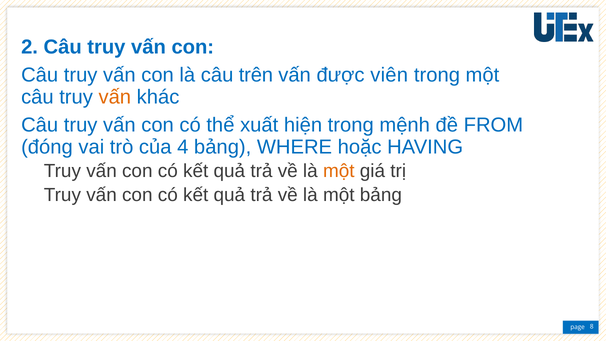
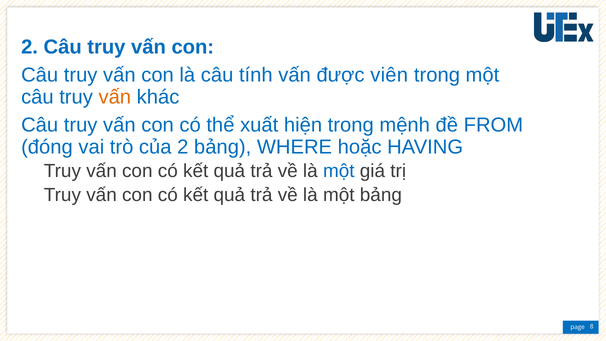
trên: trên -> tính (256, 75)
của 4: 4 -> 2 (183, 147)
một colour: orange -> blue (339, 171)
